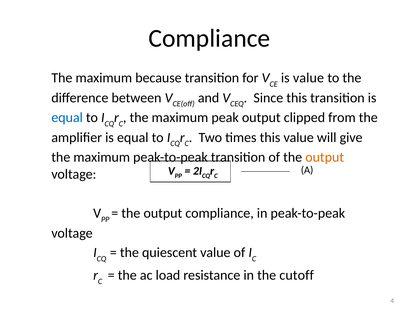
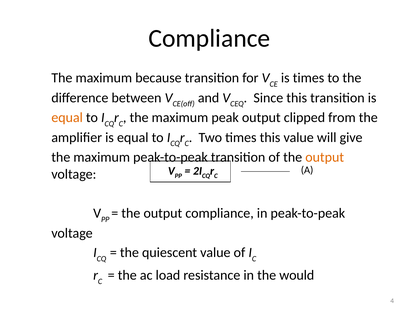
is value: value -> times (309, 78)
equal colour: blue -> orange (67, 117)
cutoff: cutoff -> would (297, 275)
